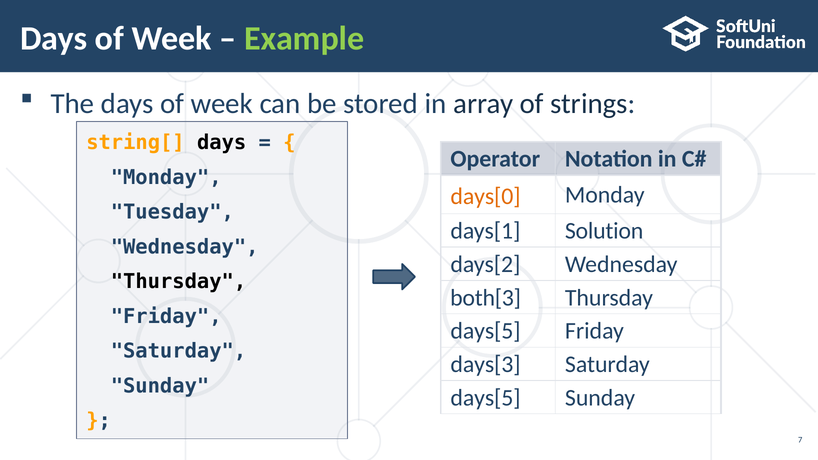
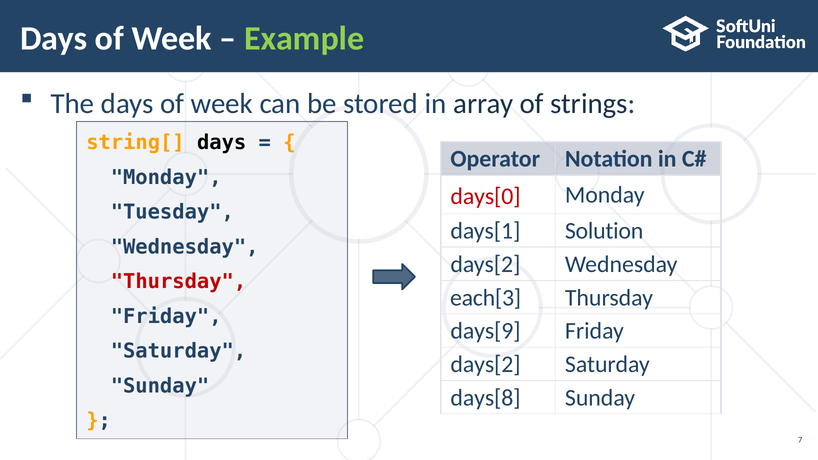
days[0 colour: orange -> red (486, 196)
Thursday colour: black -> red (179, 282)
both[3: both[3 -> each[3 (486, 298)
days[5: days[5 -> days[9 (486, 331)
days[3: days[3 -> days[2 (486, 365)
days[5: days[5 -> days[8 (486, 398)
